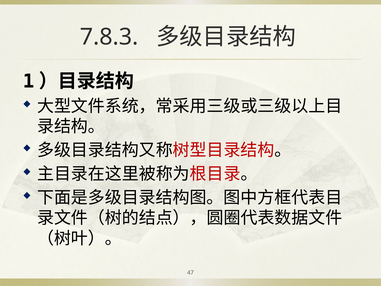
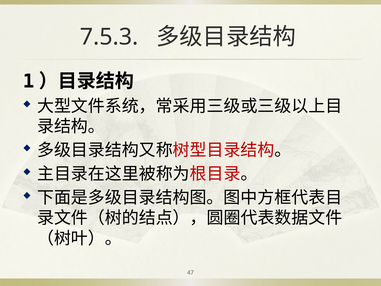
7.8.3: 7.8.3 -> 7.5.3 (109, 37)
